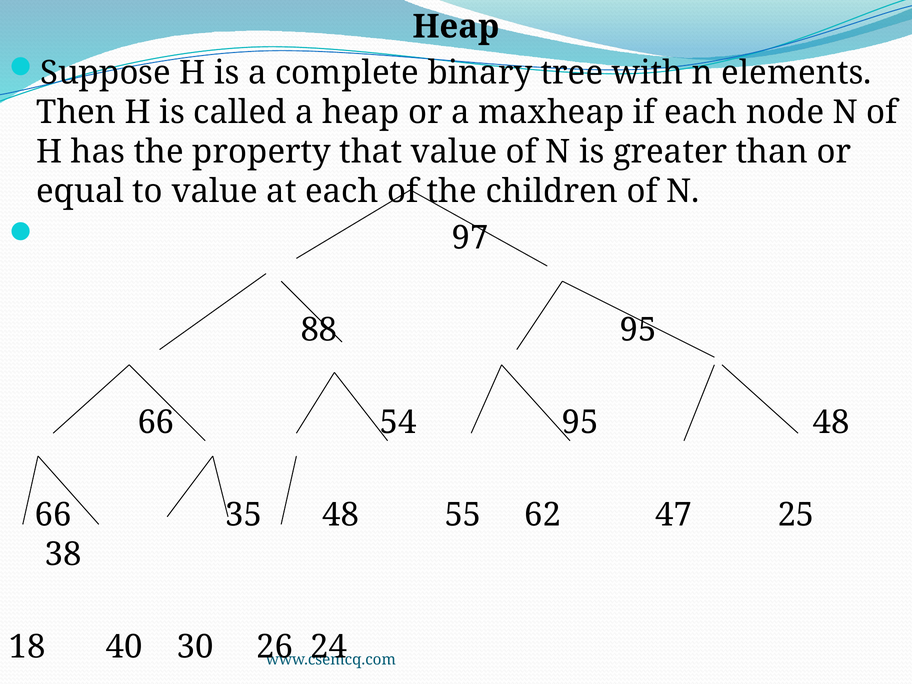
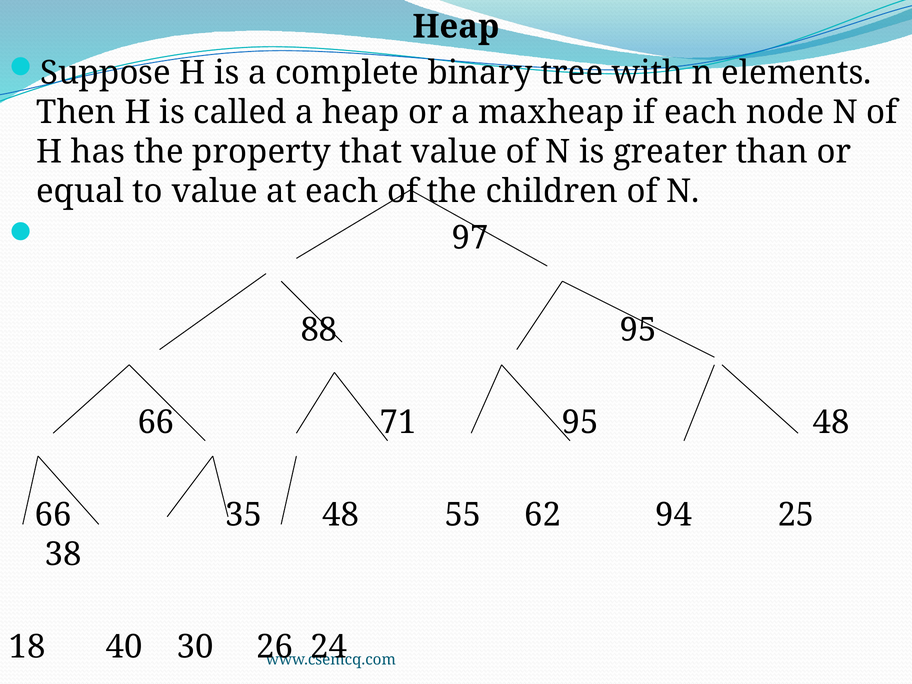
54: 54 -> 71 (398, 422)
47: 47 -> 94 (674, 515)
